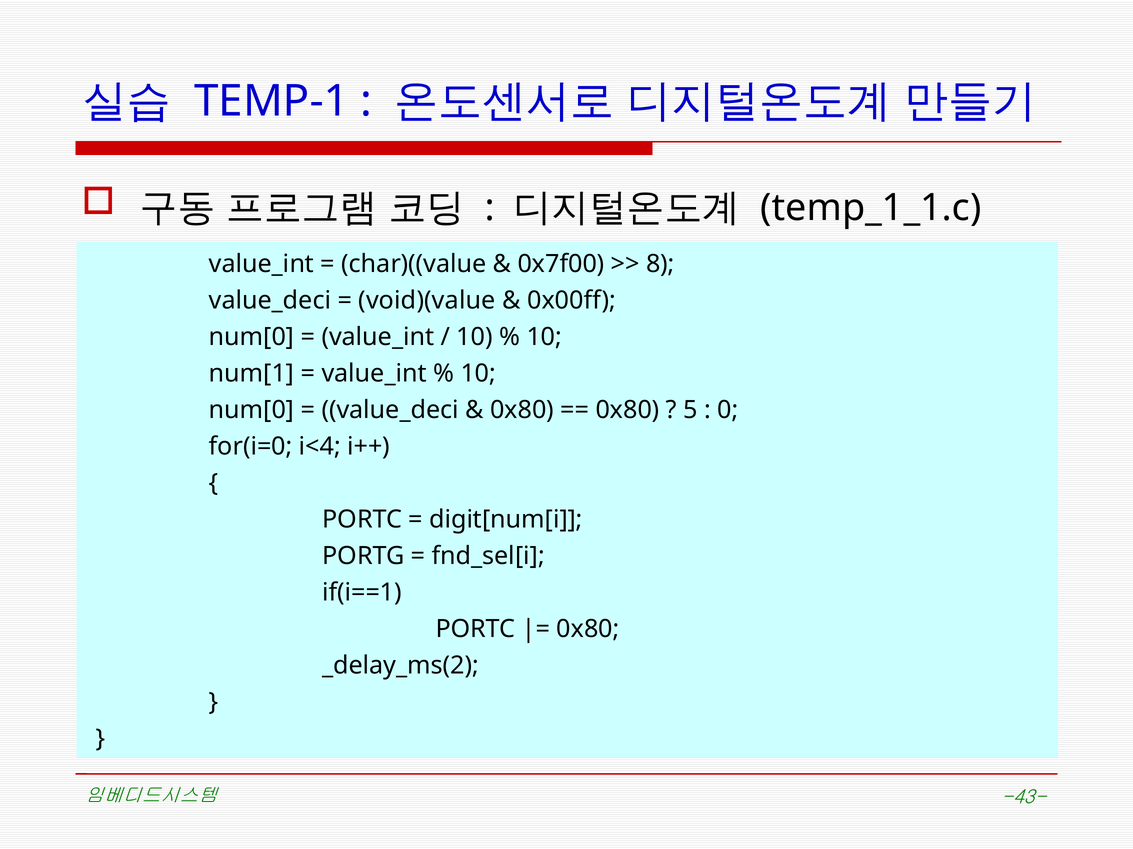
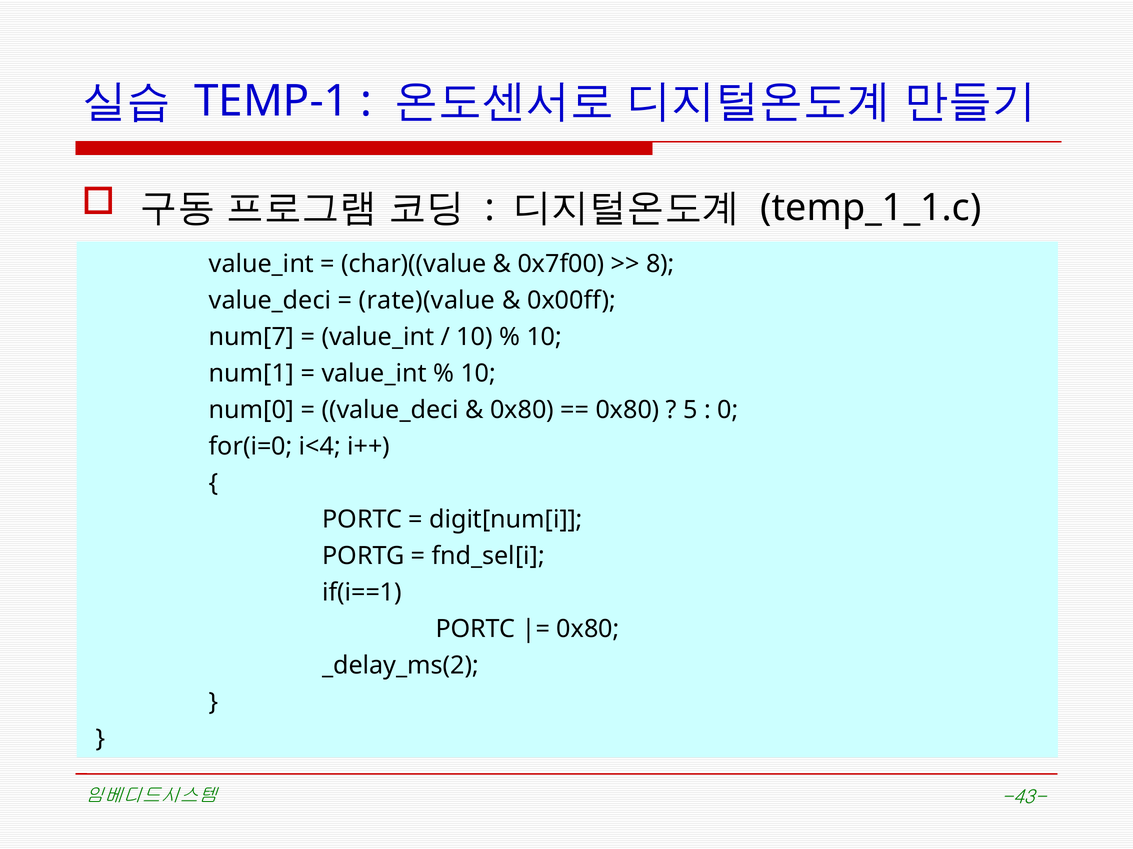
void)(value: void)(value -> rate)(value (427, 301)
num[0: num[0 -> num[7 (252, 337)
